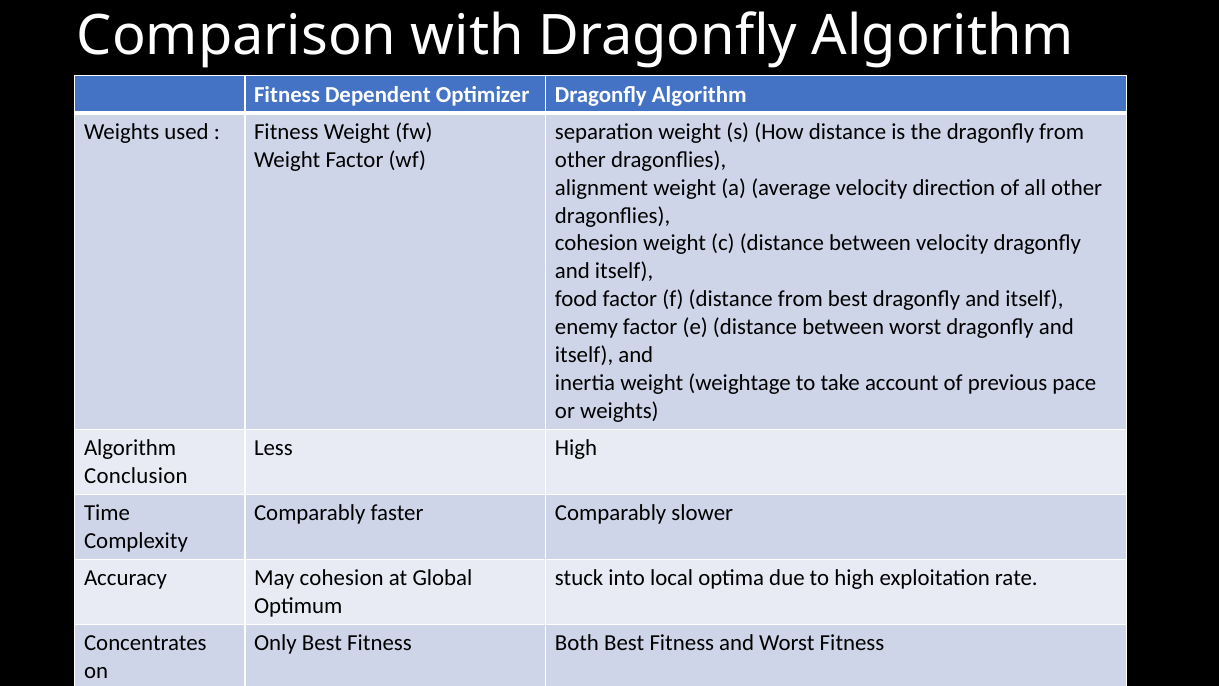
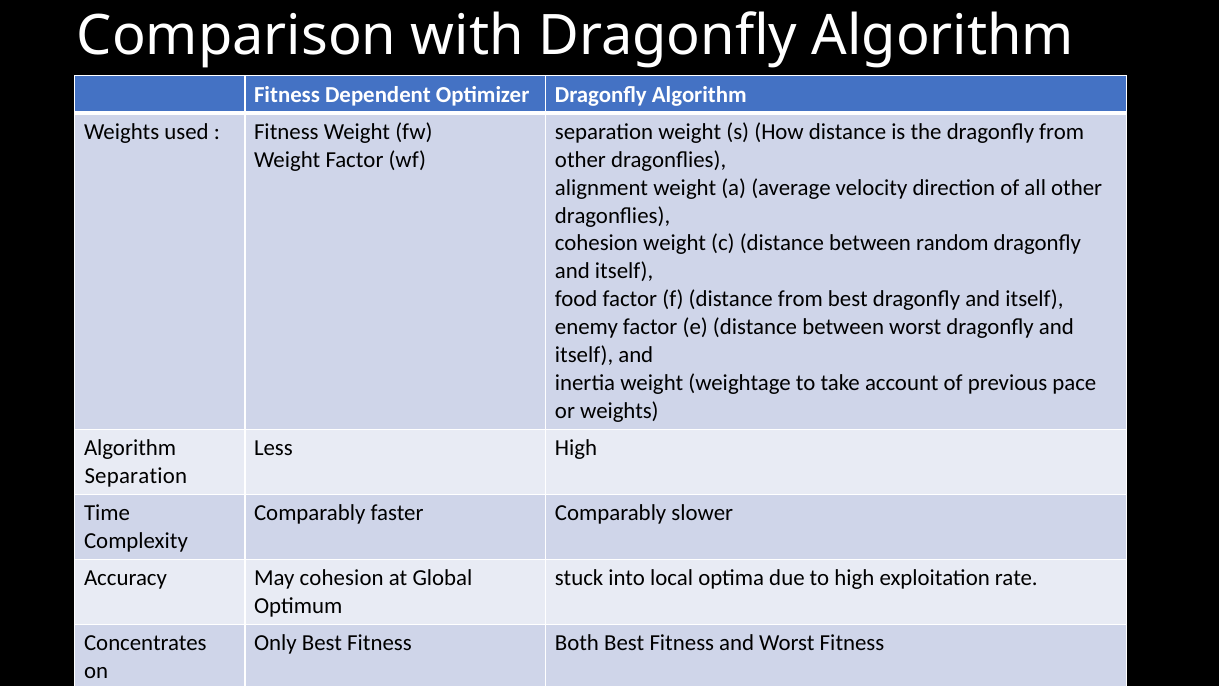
between velocity: velocity -> random (952, 243)
Conclusion: Conclusion -> Separation (136, 476)
